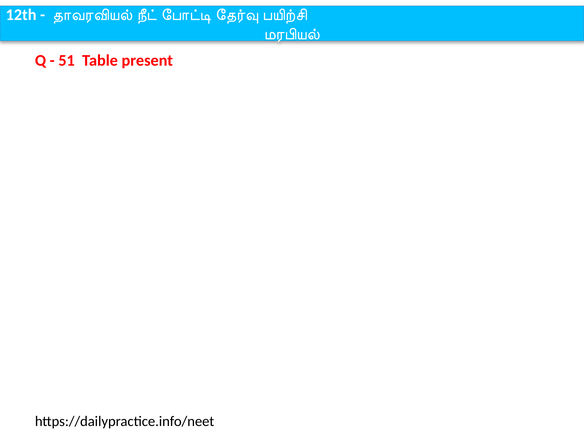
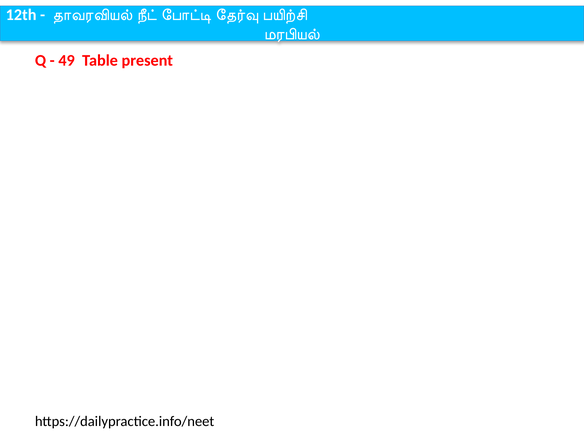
51: 51 -> 49 (67, 60)
